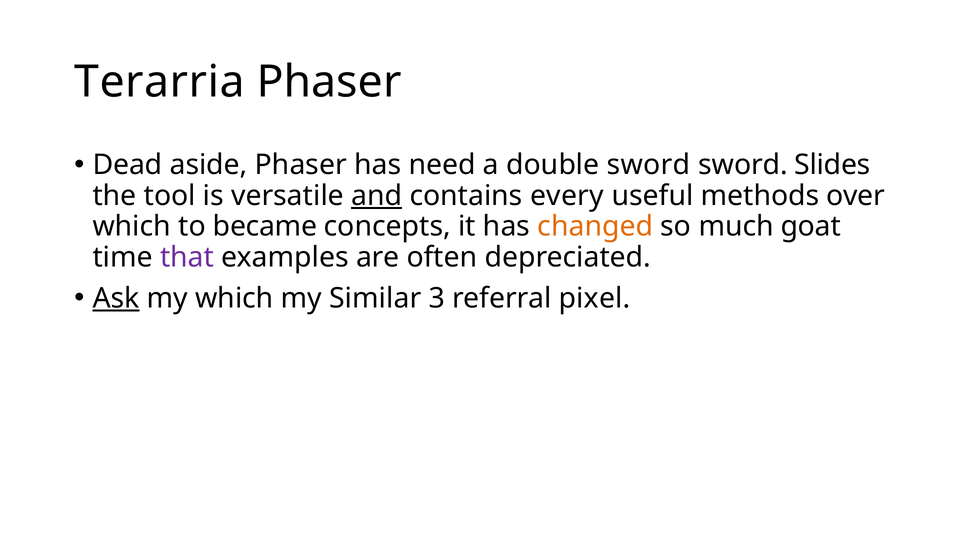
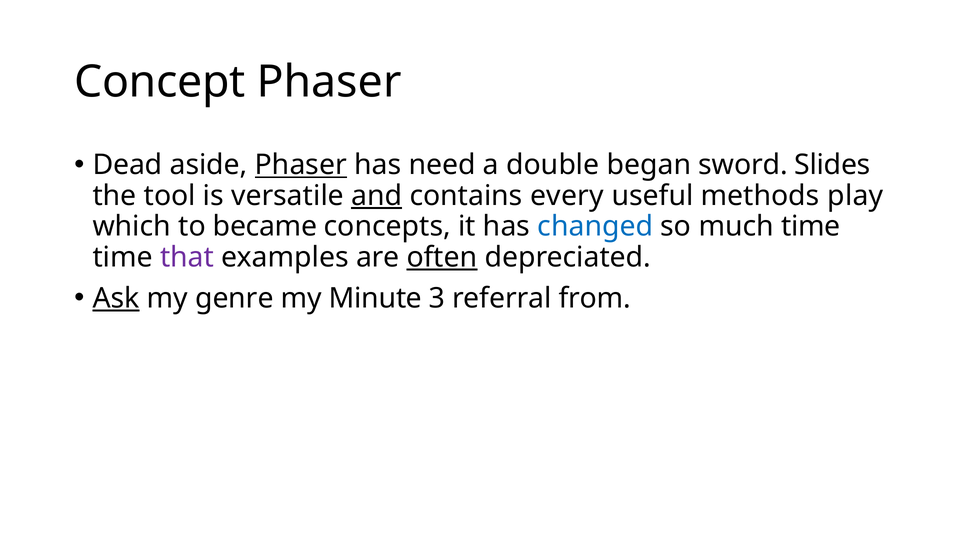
Terarria: Terarria -> Concept (160, 82)
Phaser underline: none -> present (301, 165)
double sword: sword -> began (649, 165)
over: over -> play (855, 196)
changed colour: orange -> blue (595, 226)
much goat: goat -> time (811, 226)
often underline: none -> present (442, 257)
my which: which -> genre (234, 298)
Similar: Similar -> Minute (375, 298)
pixel: pixel -> from (595, 298)
